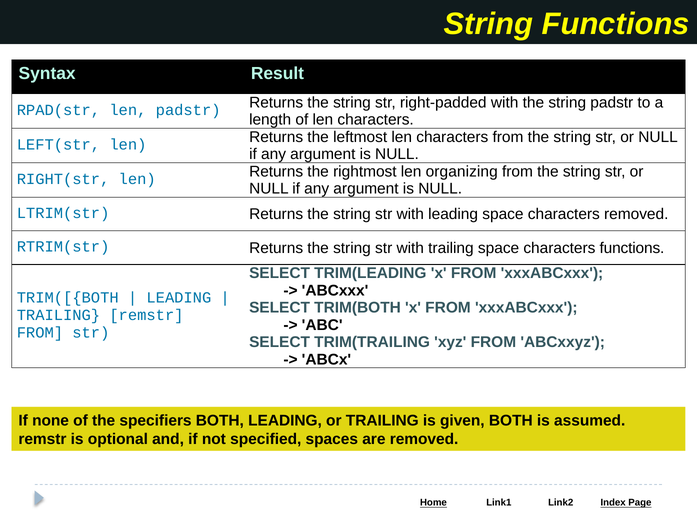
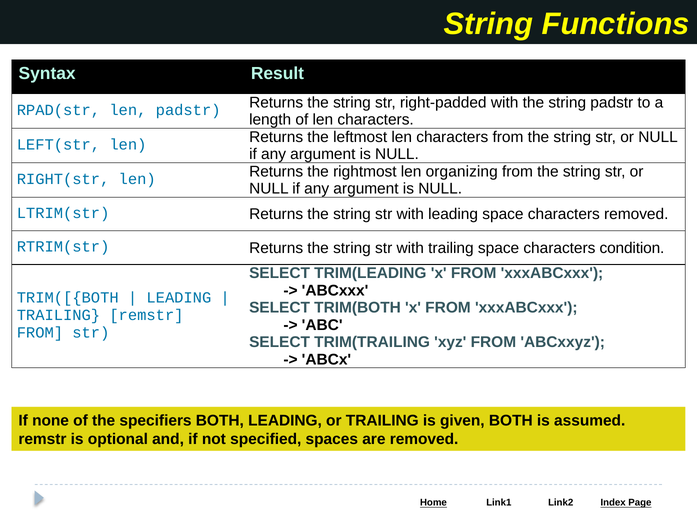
characters functions: functions -> condition (632, 248)
